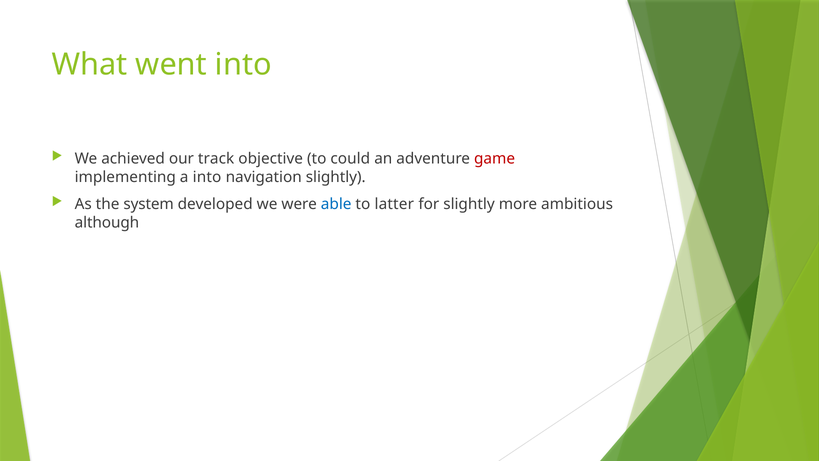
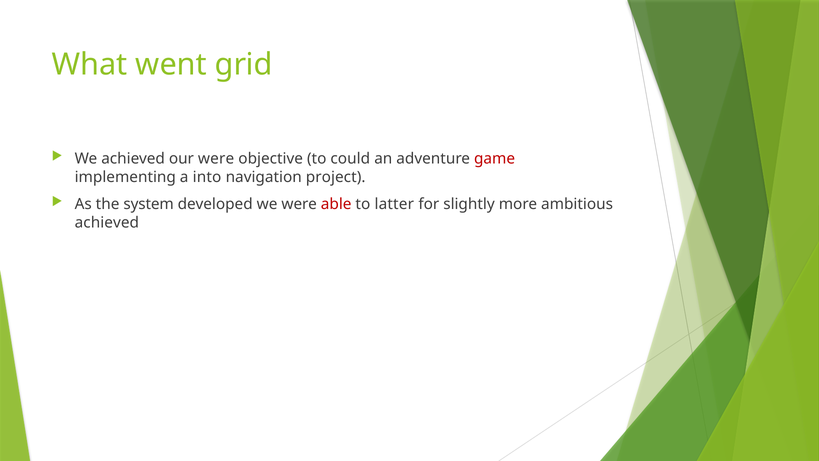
went into: into -> grid (244, 65)
our track: track -> were (216, 159)
navigation slightly: slightly -> project (336, 177)
able colour: blue -> red (336, 204)
although: although -> achieved (107, 222)
